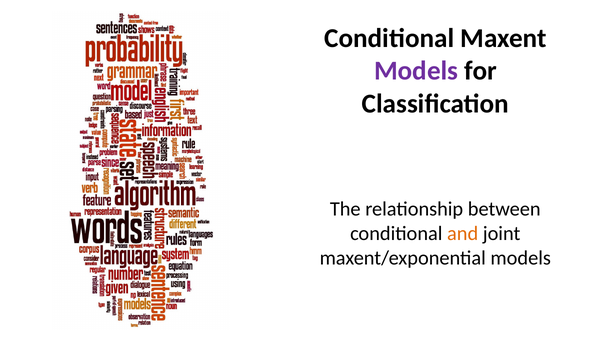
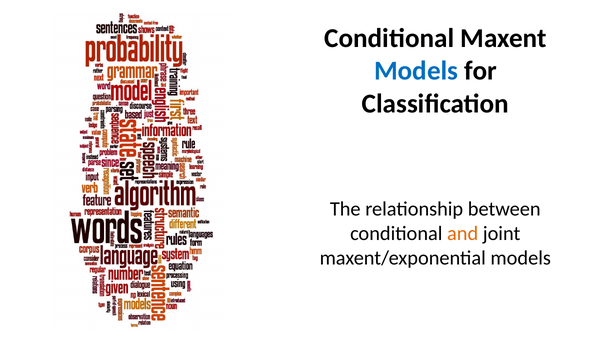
Models colour: purple -> blue (416, 71)
